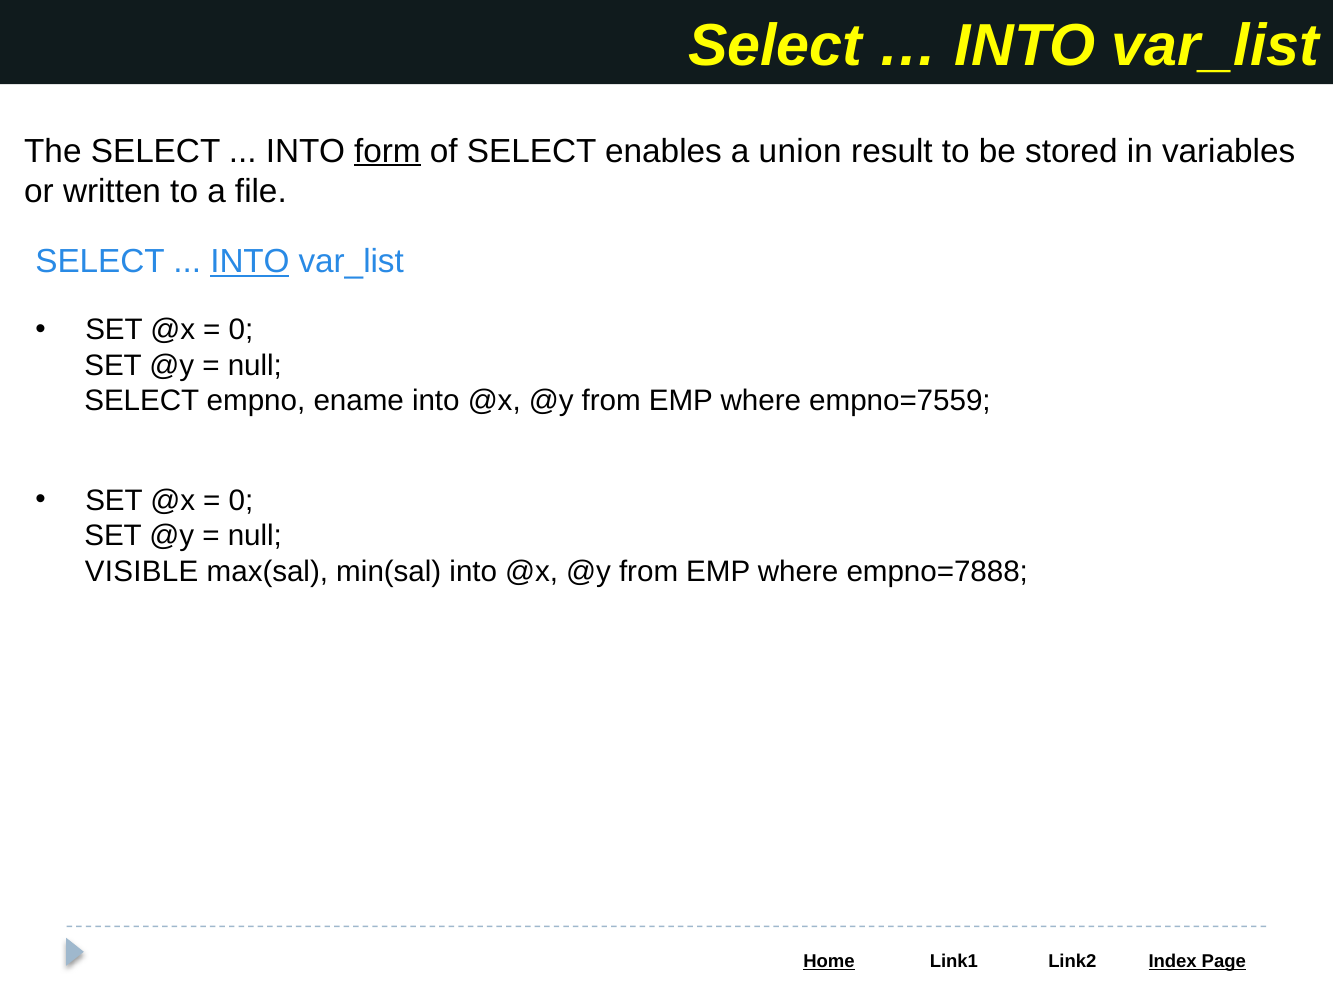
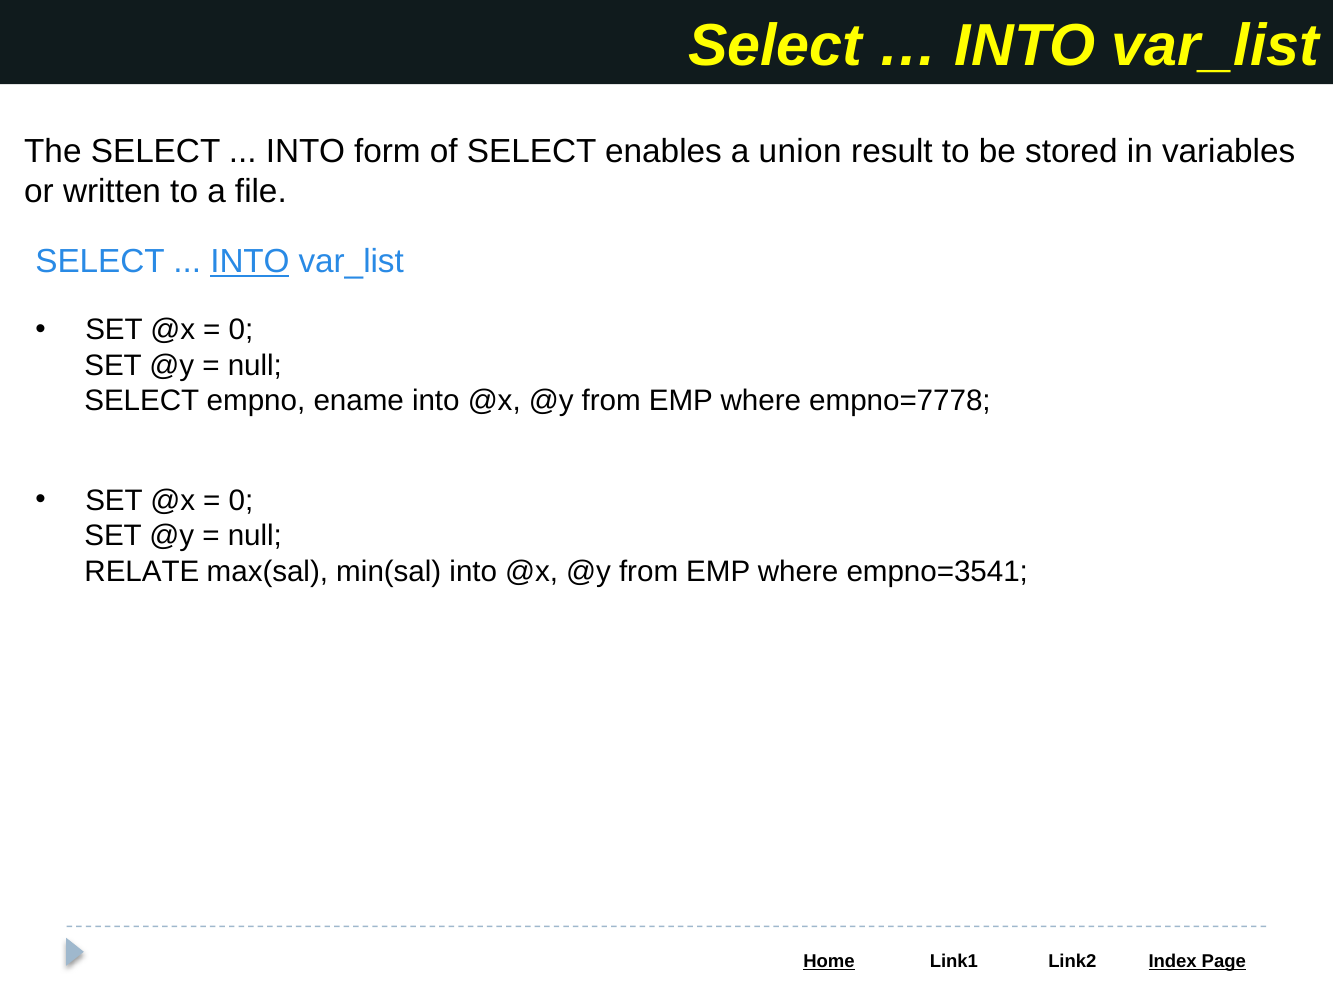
form underline: present -> none (387, 151)
empno=7559: empno=7559 -> empno=7778 (900, 401)
VISIBLE: VISIBLE -> RELATE (142, 571)
empno=7888: empno=7888 -> empno=3541 (937, 571)
